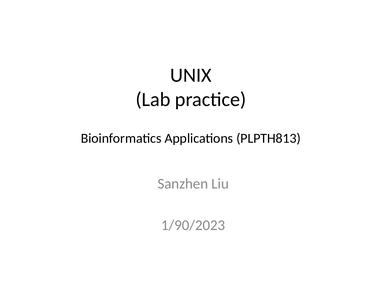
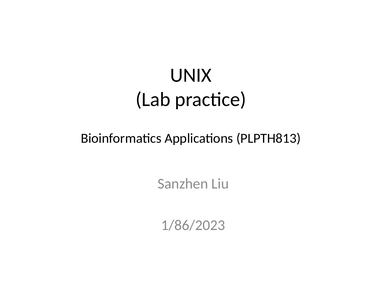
1/90/2023: 1/90/2023 -> 1/86/2023 (193, 226)
